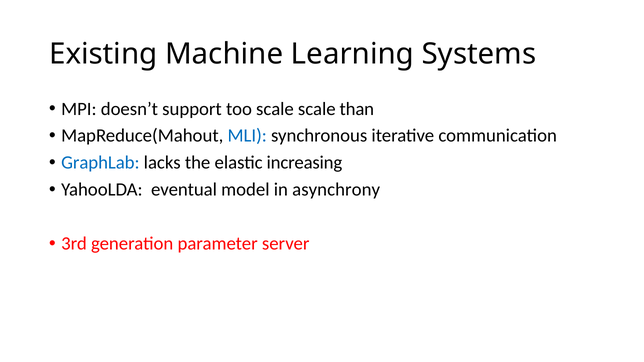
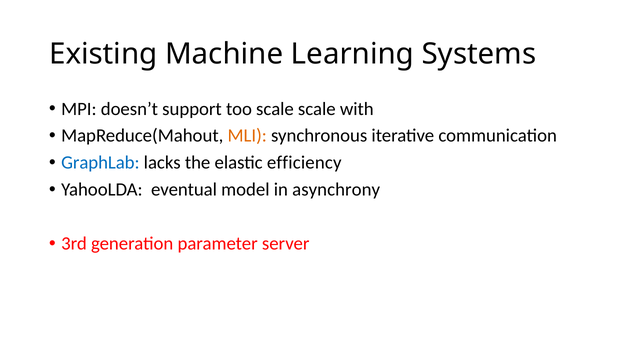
than: than -> with (357, 109)
MLI colour: blue -> orange (247, 136)
increasing: increasing -> efficiency (304, 163)
